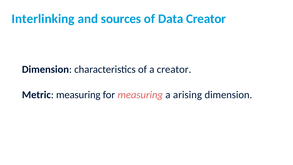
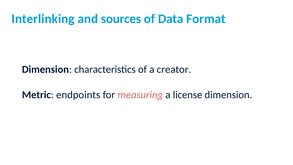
Data Creator: Creator -> Format (206, 19)
Metric measuring: measuring -> endpoints (78, 95)
arising: arising -> license (188, 95)
